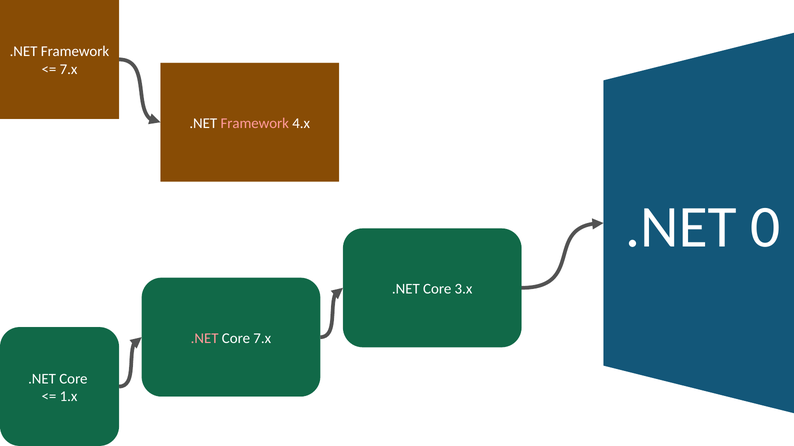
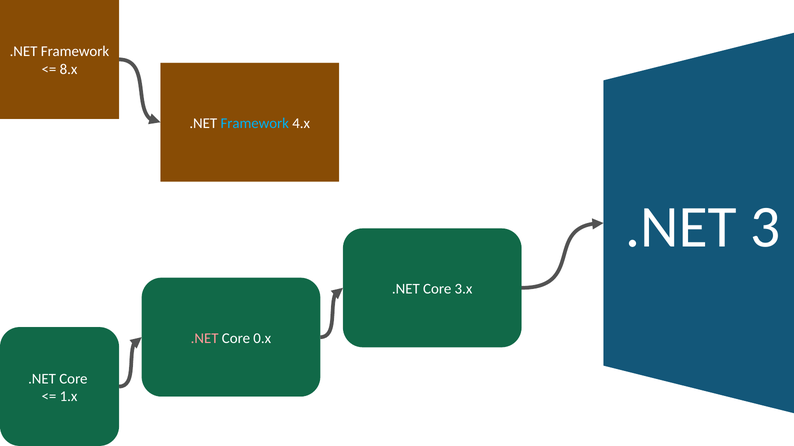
7.x: 7.x -> 8.x (69, 70)
Framework colour: pink -> light blue (255, 123)
0: 0 -> 3 (765, 227)
Core 7.x: 7.x -> 0.x (262, 339)
